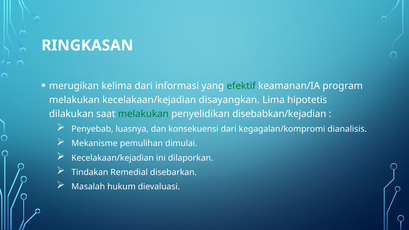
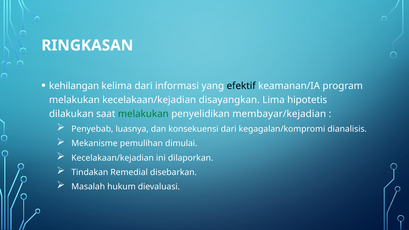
merugikan: merugikan -> kehilangan (74, 86)
efektif colour: green -> black (241, 86)
disebabkan/kejadian: disebabkan/kejadian -> membayar/kejadian (279, 114)
